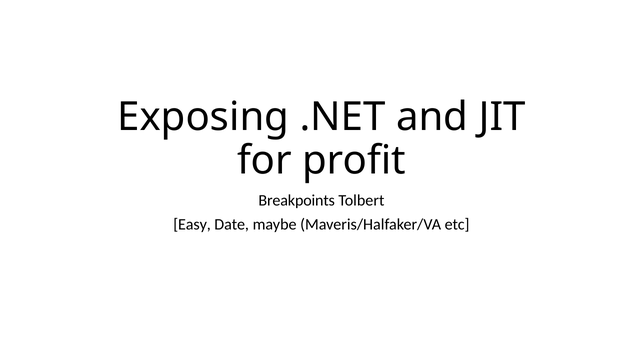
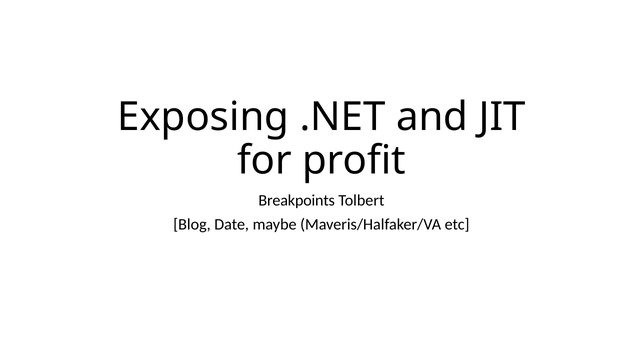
Easy: Easy -> Blog (192, 225)
